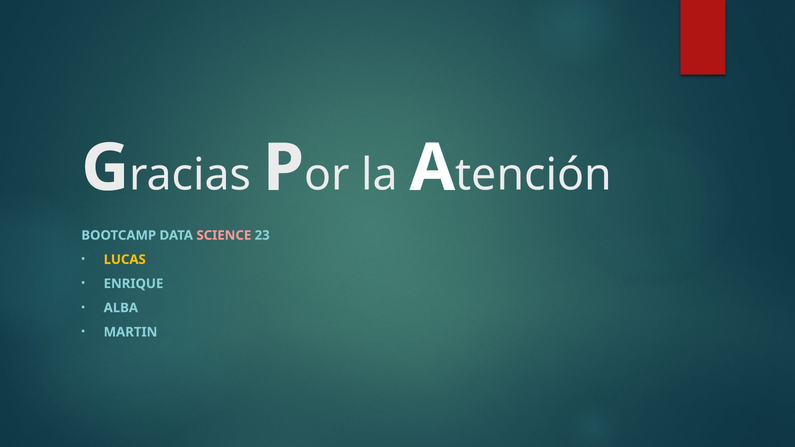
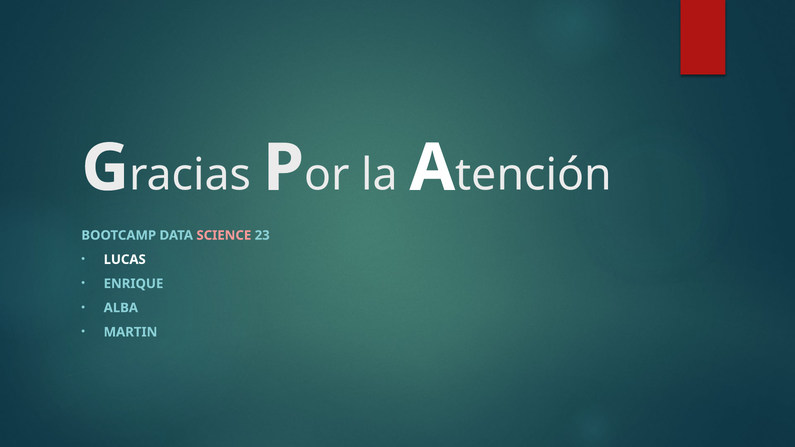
LUCAS colour: yellow -> white (125, 260)
